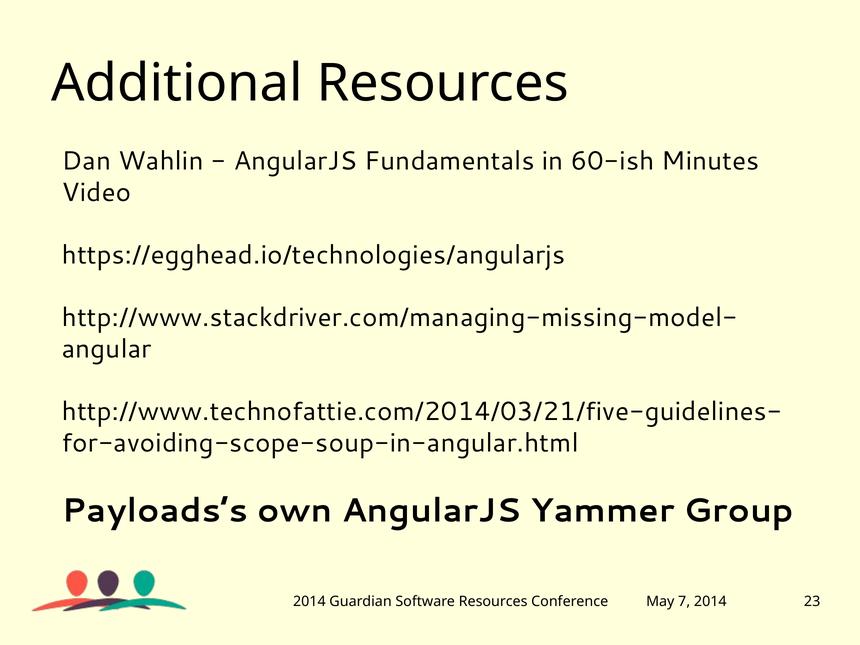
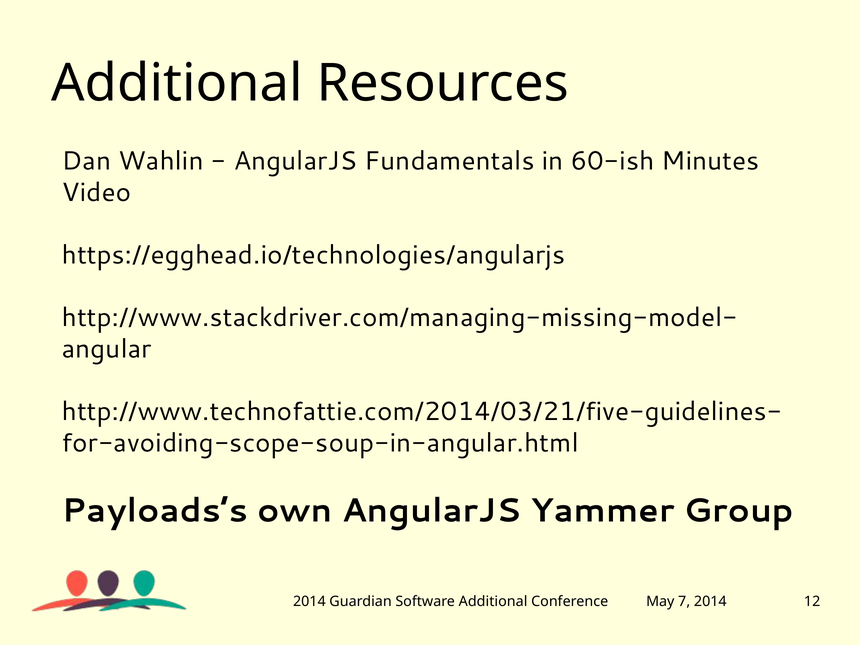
Software Resources: Resources -> Additional (493, 602)
23: 23 -> 12 (812, 602)
